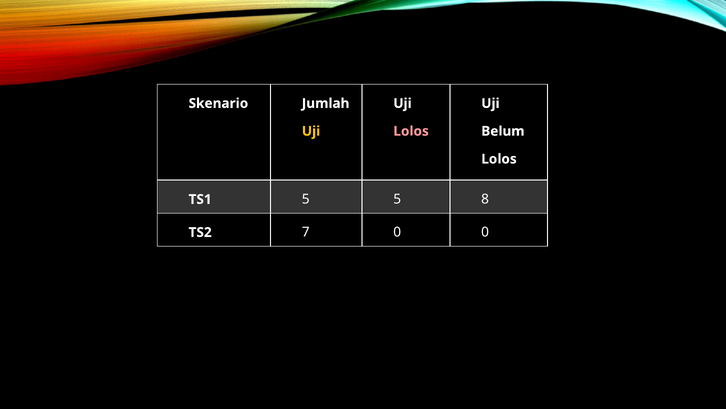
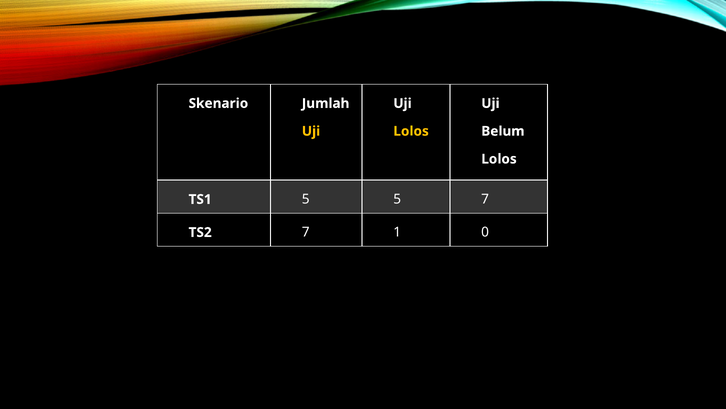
Lolos colour: pink -> yellow (411, 131)
5 8: 8 -> 7 (485, 199)
7 0: 0 -> 1 (397, 232)
